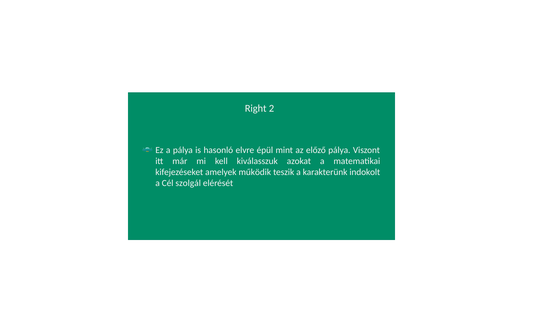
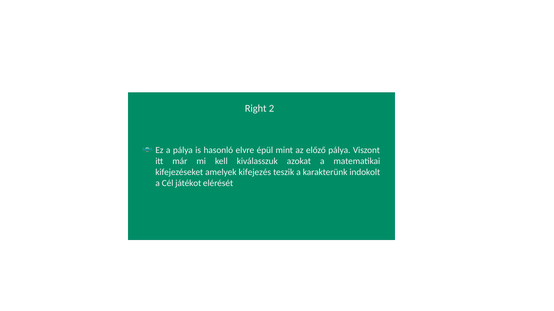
működik: működik -> kifejezés (255, 172)
szolgál: szolgál -> játékot (188, 183)
